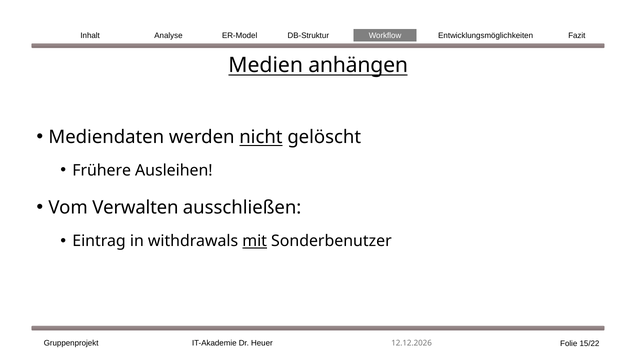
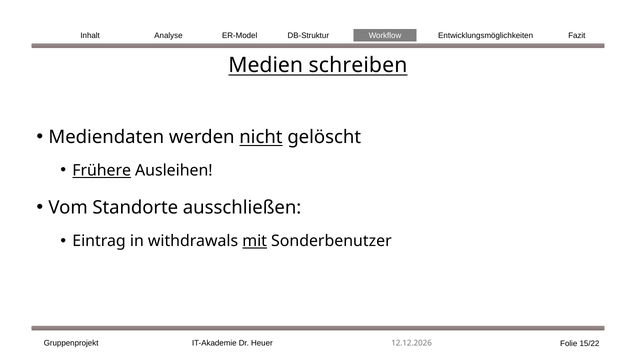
anhängen: anhängen -> schreiben (358, 65)
Frühere underline: none -> present (102, 170)
Verwalten: Verwalten -> Standorte (135, 208)
